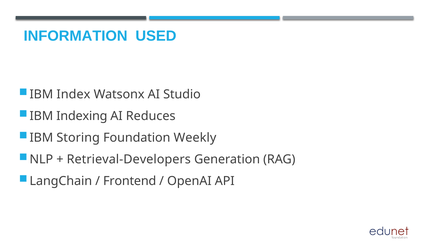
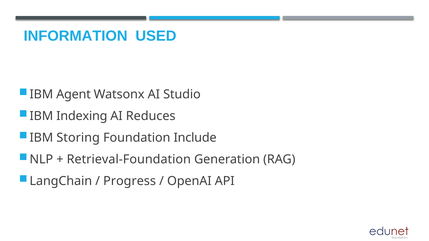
Index: Index -> Agent (74, 94)
Weekly: Weekly -> Include (195, 138)
Retrieval-Developers: Retrieval-Developers -> Retrieval-Foundation (129, 159)
Frontend: Frontend -> Progress (130, 181)
